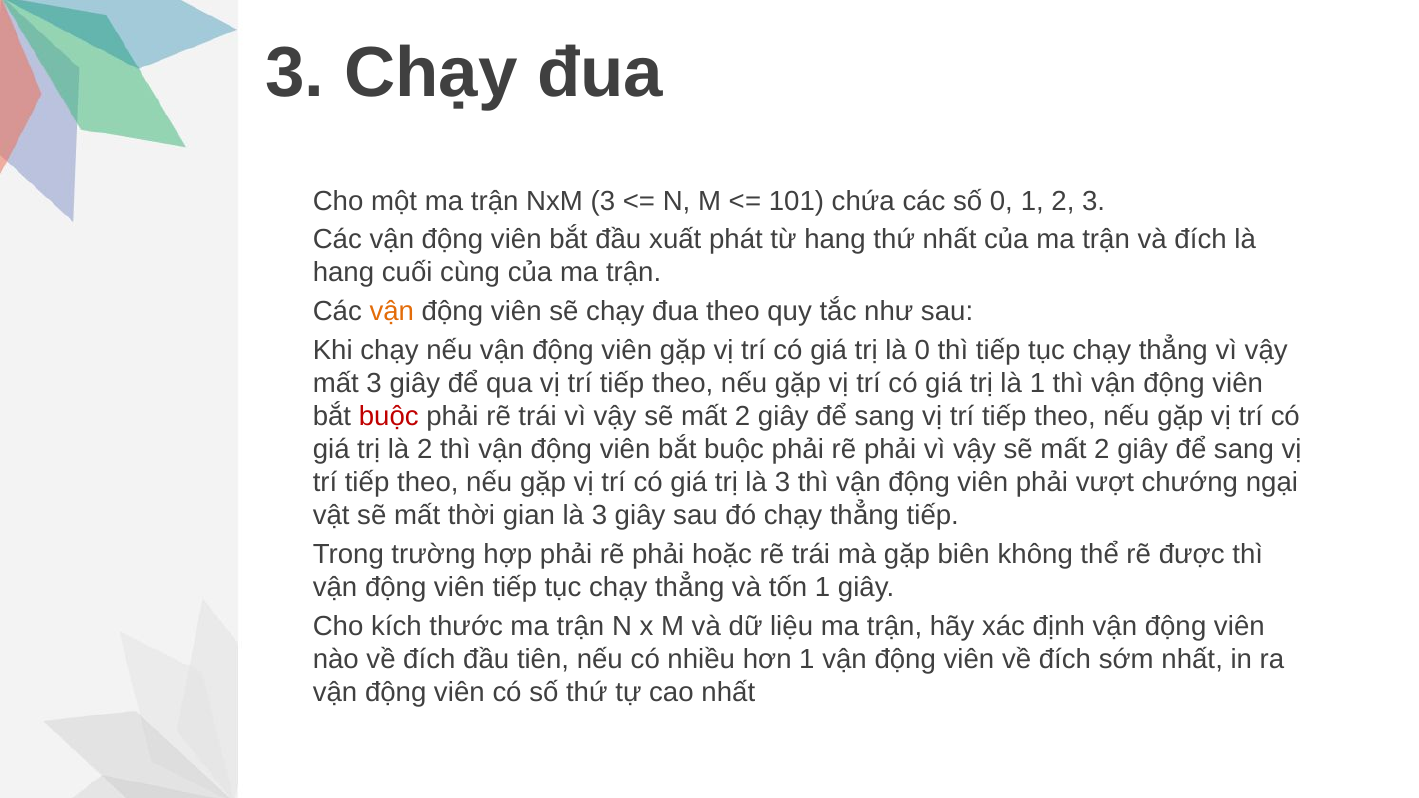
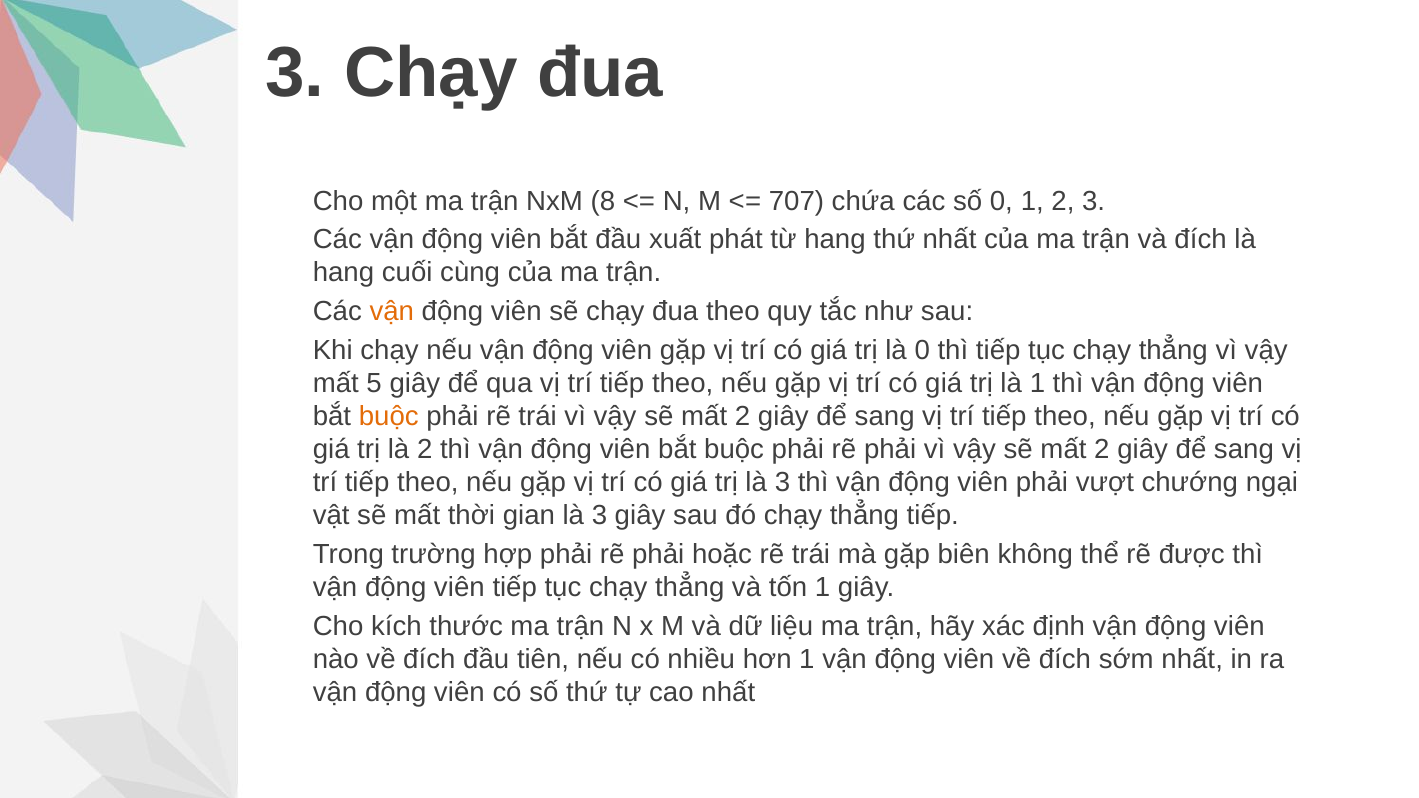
NxM 3: 3 -> 8 (603, 201)
101: 101 -> 707 (796, 201)
mất 3: 3 -> 5 (374, 383)
buộc colour: red -> orange (389, 416)
